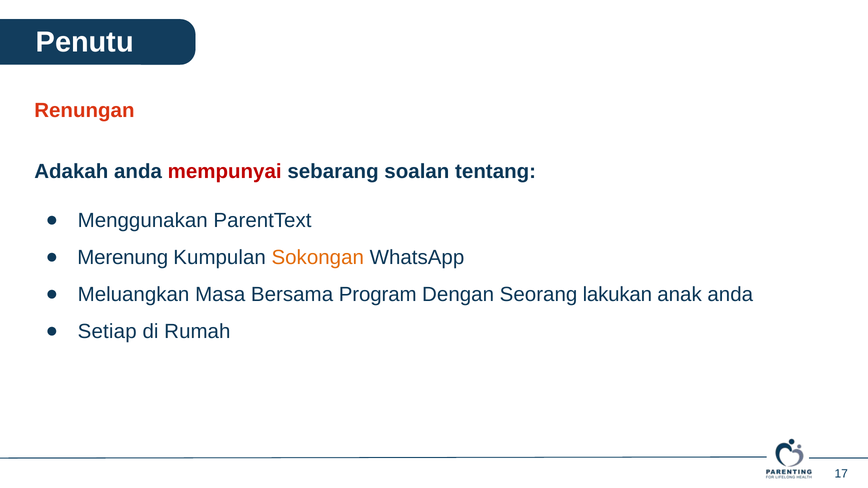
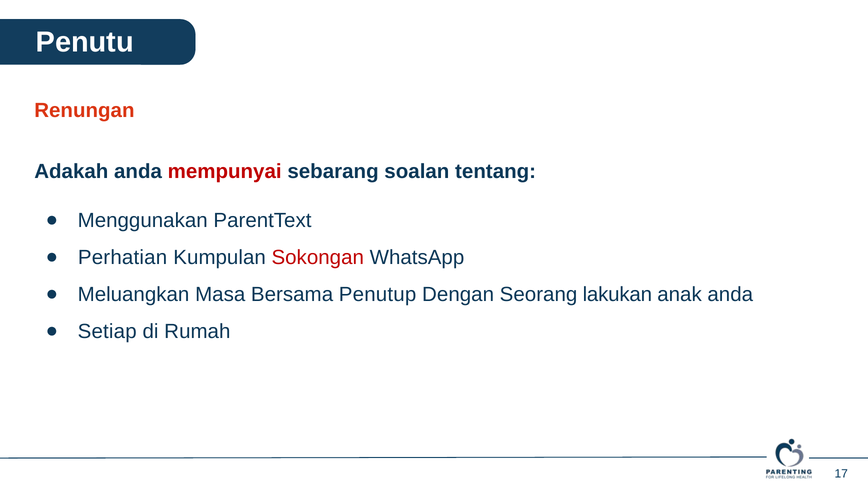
Merenung: Merenung -> Perhatian (123, 258)
Sokongan colour: orange -> red (318, 258)
Program: Program -> Penutup (378, 295)
